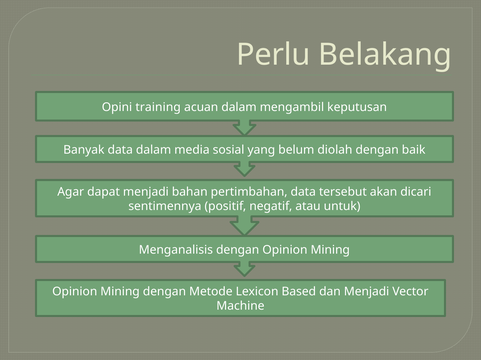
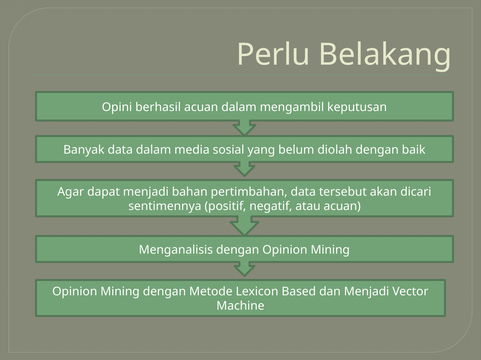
training: training -> berhasil (158, 107)
atau untuk: untuk -> acuan (342, 207)
